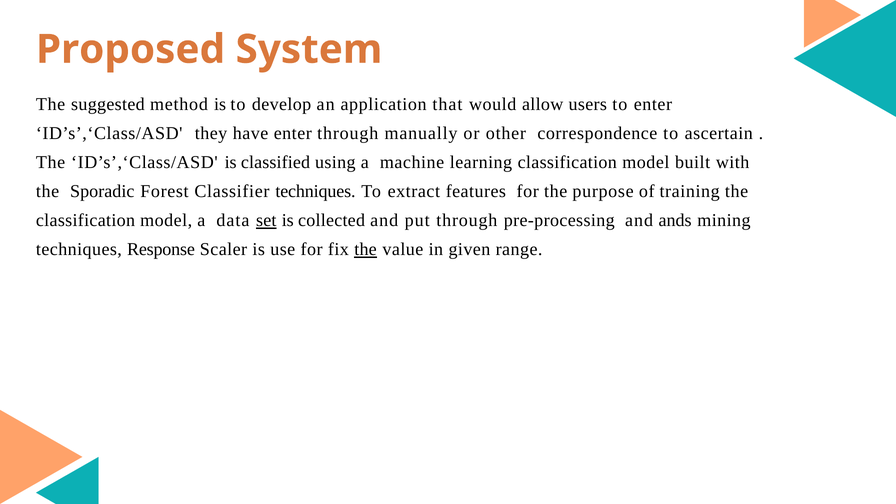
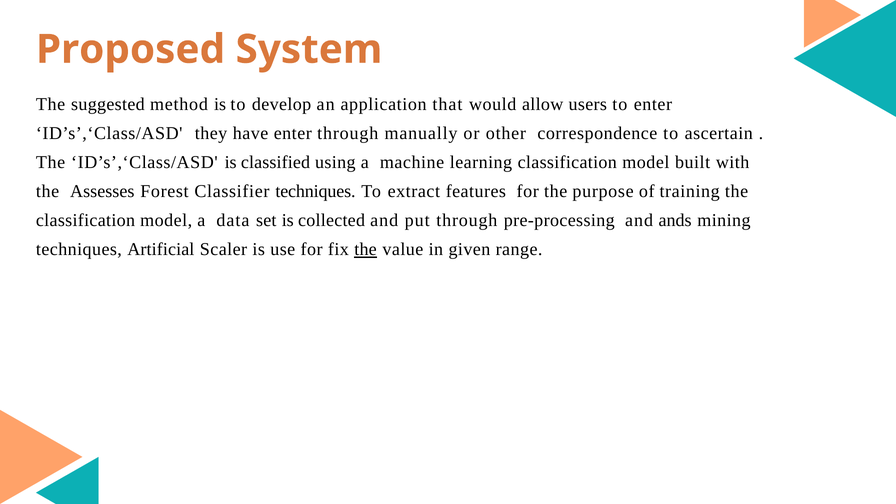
Sporadic: Sporadic -> Assesses (102, 192)
set underline: present -> none (266, 221)
Response: Response -> Artificial (161, 250)
